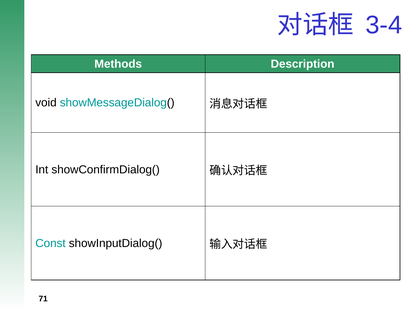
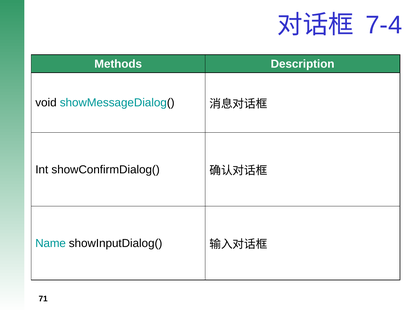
3-4: 3-4 -> 7-4 (384, 25)
Const: Const -> Name (51, 243)
